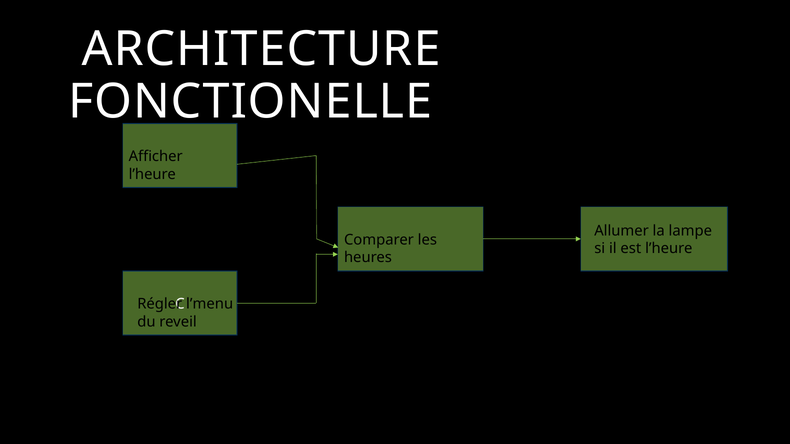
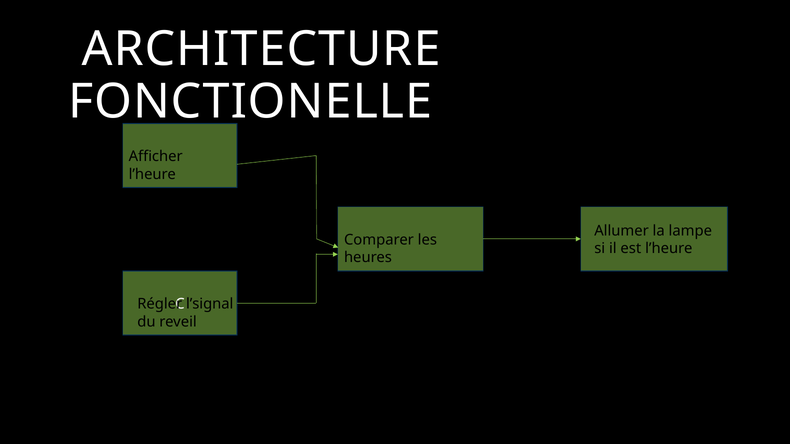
l’menu: l’menu -> l’signal (210, 304)
